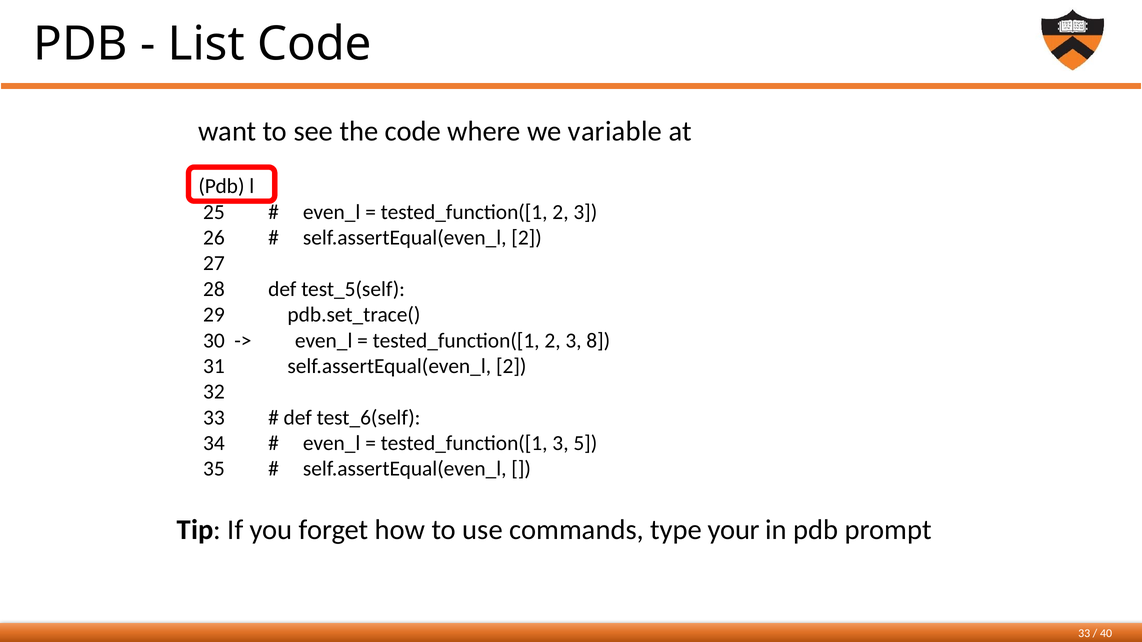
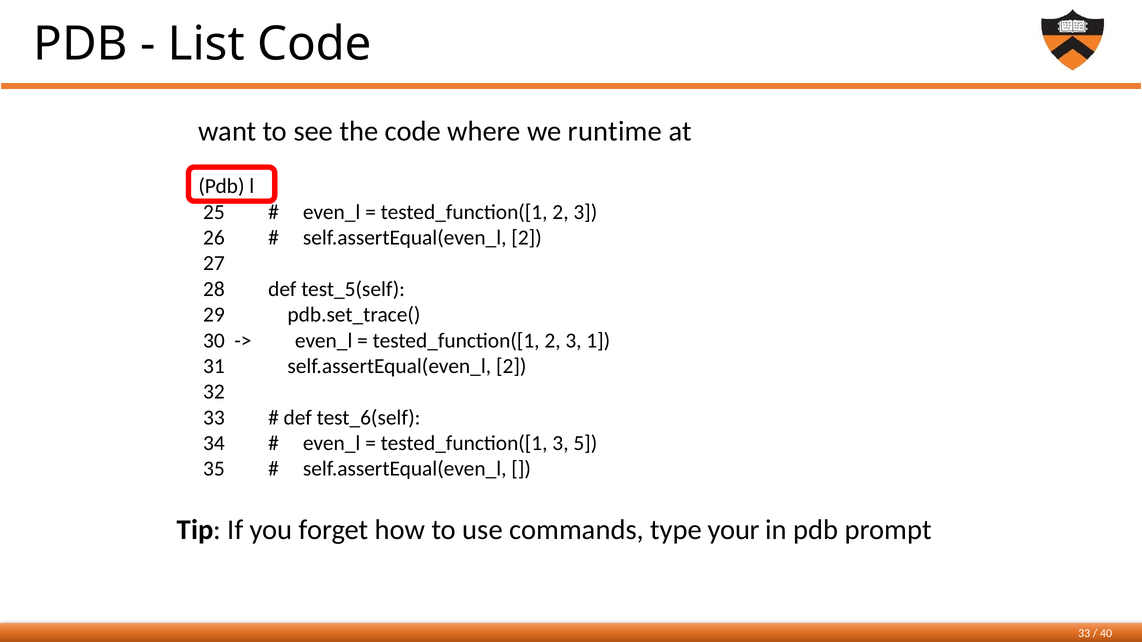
variable: variable -> runtime (615, 131)
8: 8 -> 1 (598, 341)
